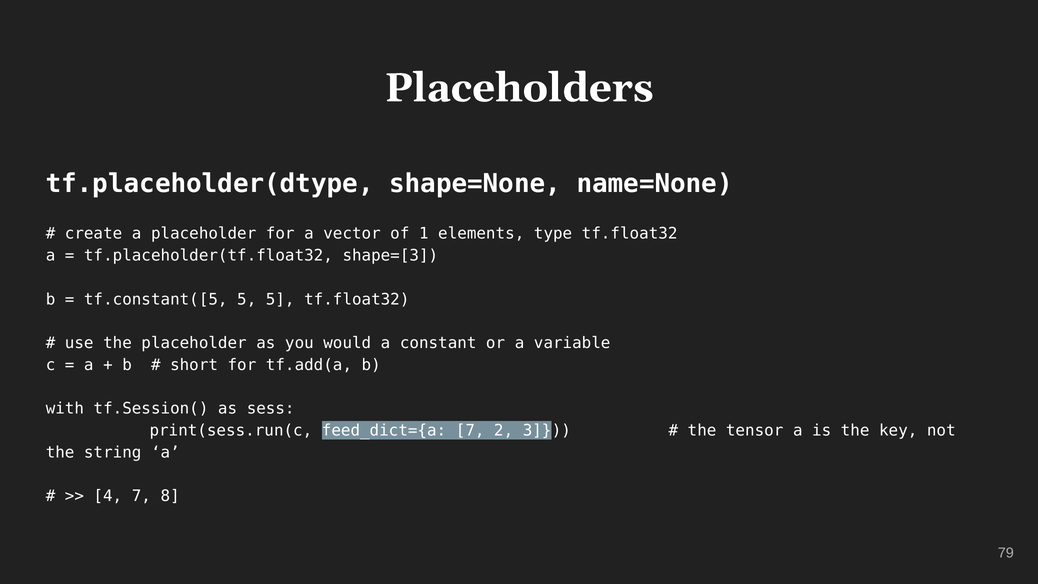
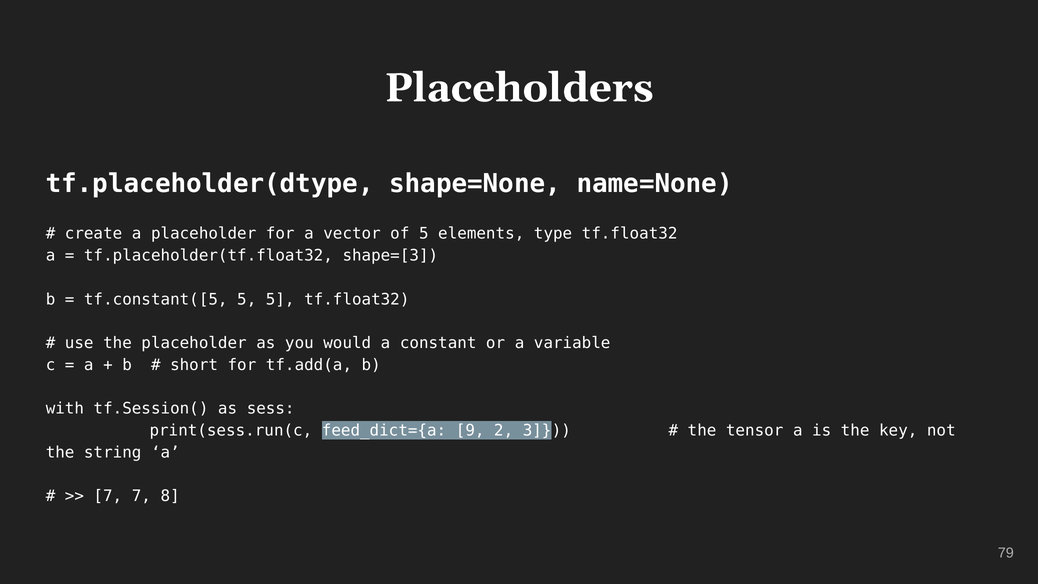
of 1: 1 -> 5 (424, 234)
feed_dict={a 7: 7 -> 9 (470, 430)
4: 4 -> 7 (108, 496)
